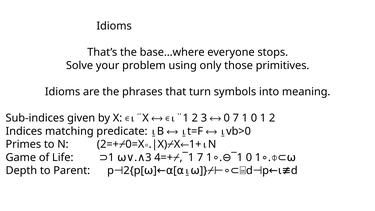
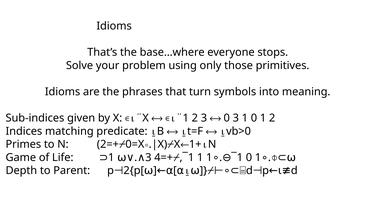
0 7: 7 -> 3 (236, 118)
7: 7 -> 1 (200, 157)
